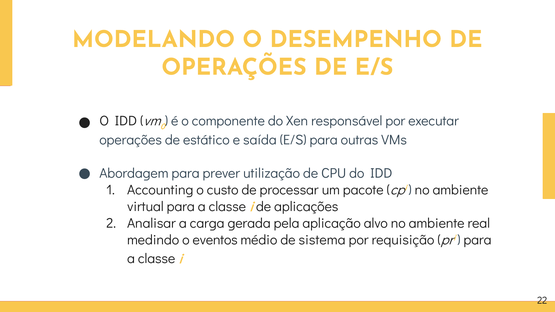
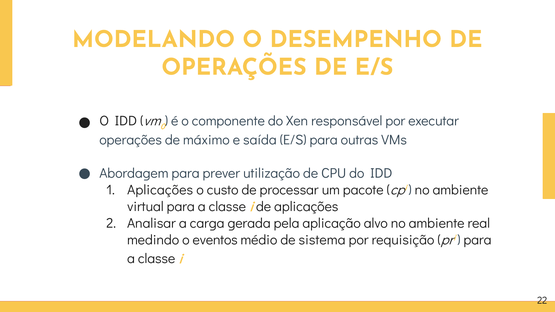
estático: estático -> máximo (206, 140)
Accounting: Accounting -> Aplicações (160, 190)
